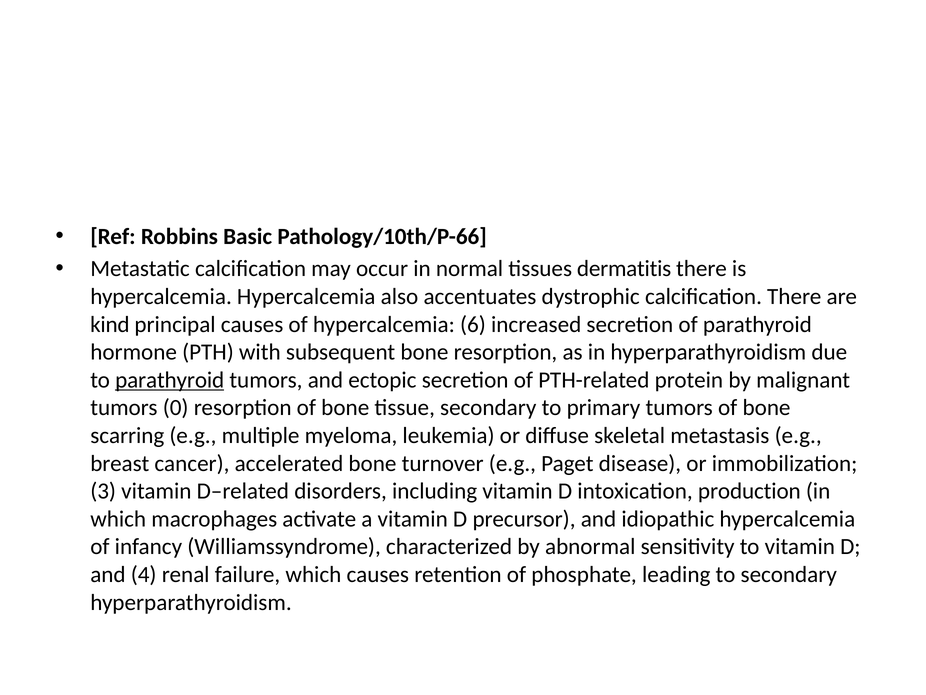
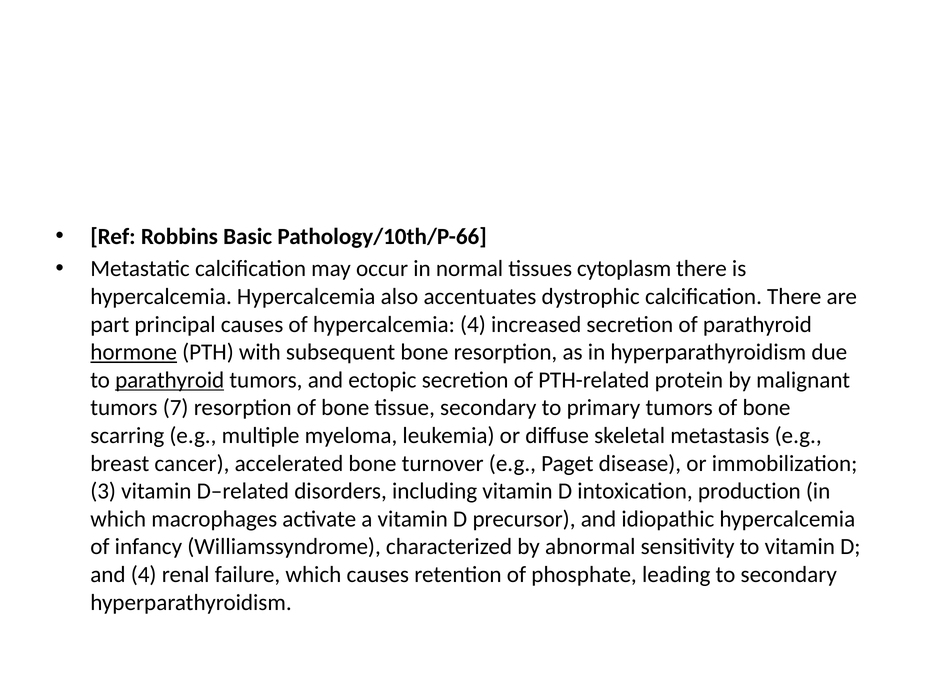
dermatitis: dermatitis -> cytoplasm (624, 269)
kind: kind -> part (110, 324)
hypercalcemia 6: 6 -> 4 (473, 324)
hormone underline: none -> present (134, 352)
0: 0 -> 7 (176, 408)
